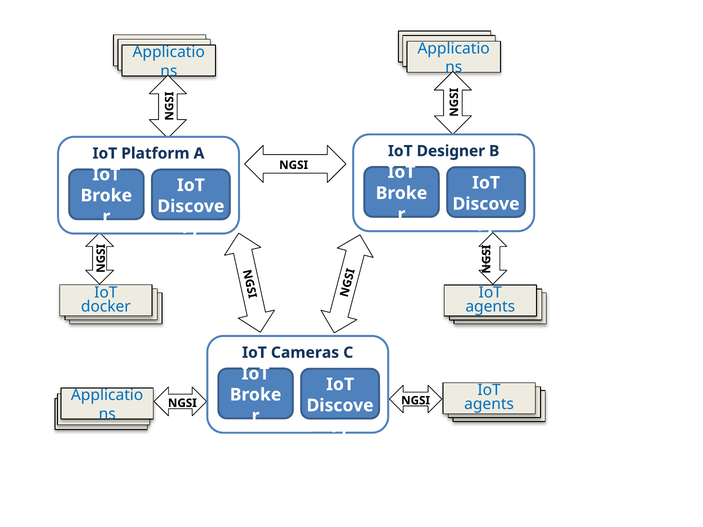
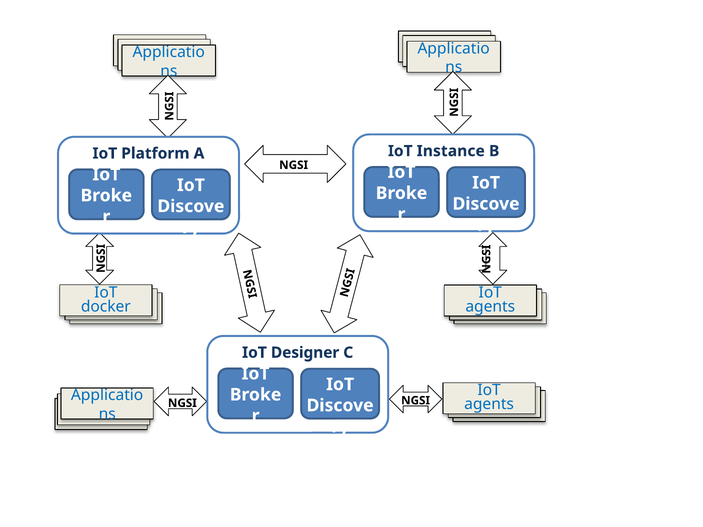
Designer: Designer -> Instance (451, 151)
Cameras: Cameras -> Designer (305, 353)
